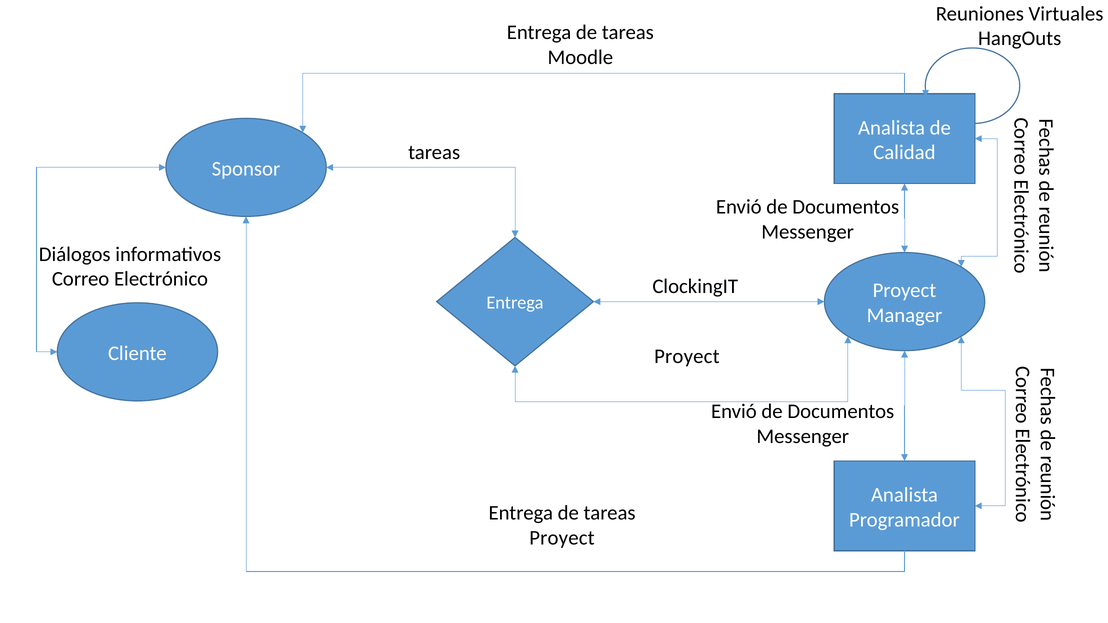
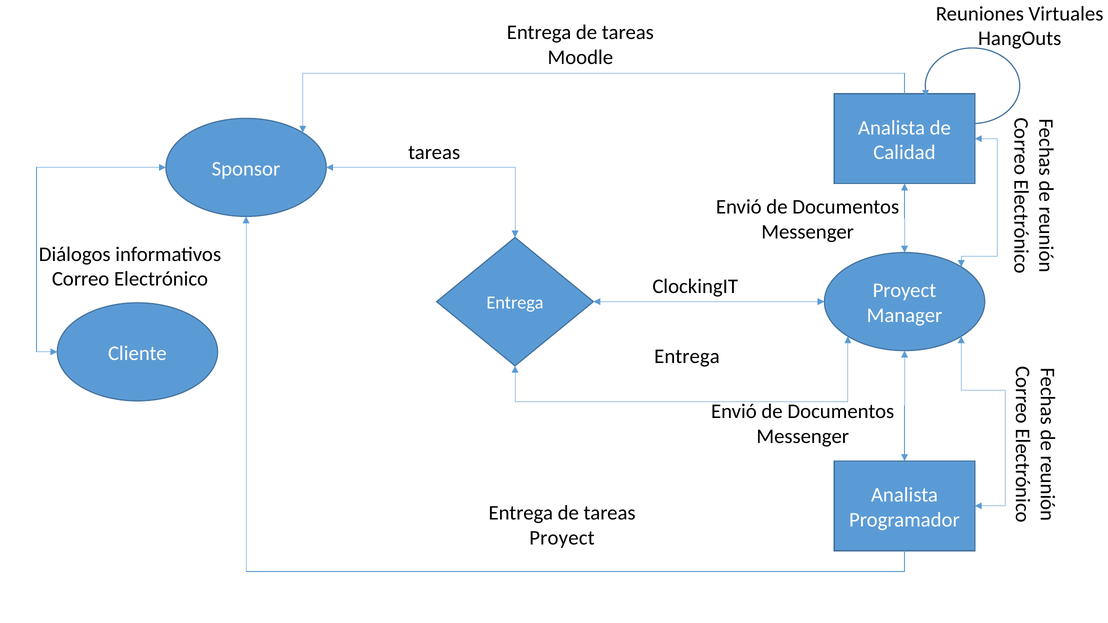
Proyect: Proyect -> Entrega (687, 357)
